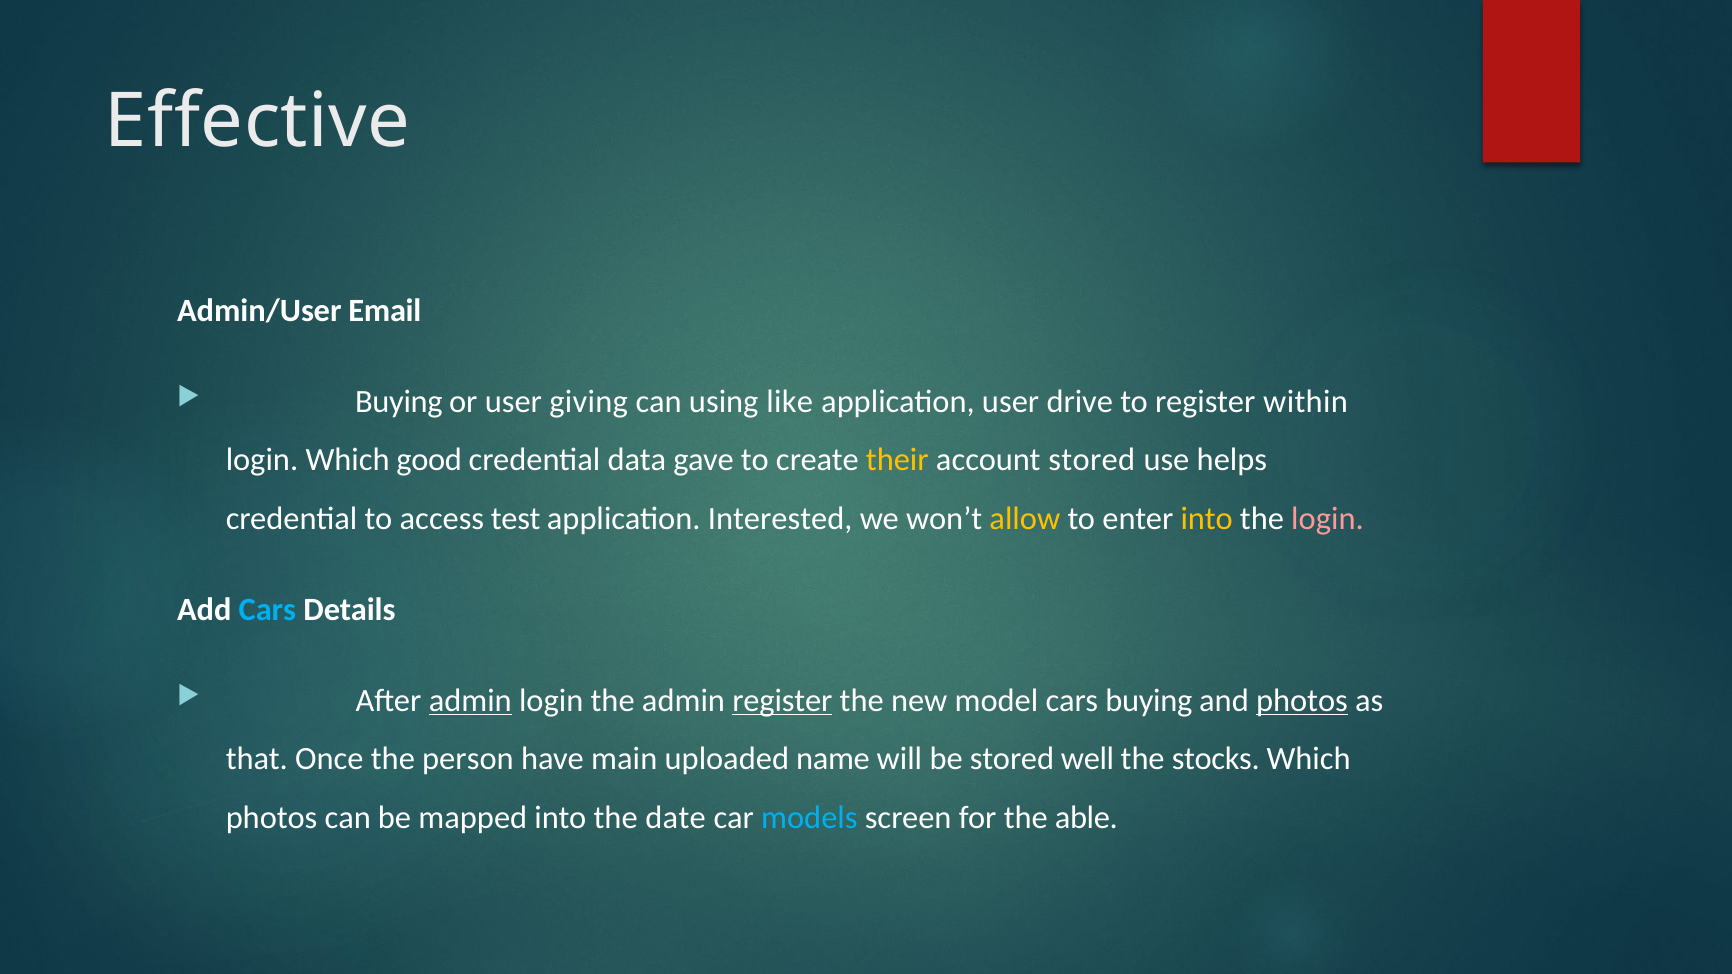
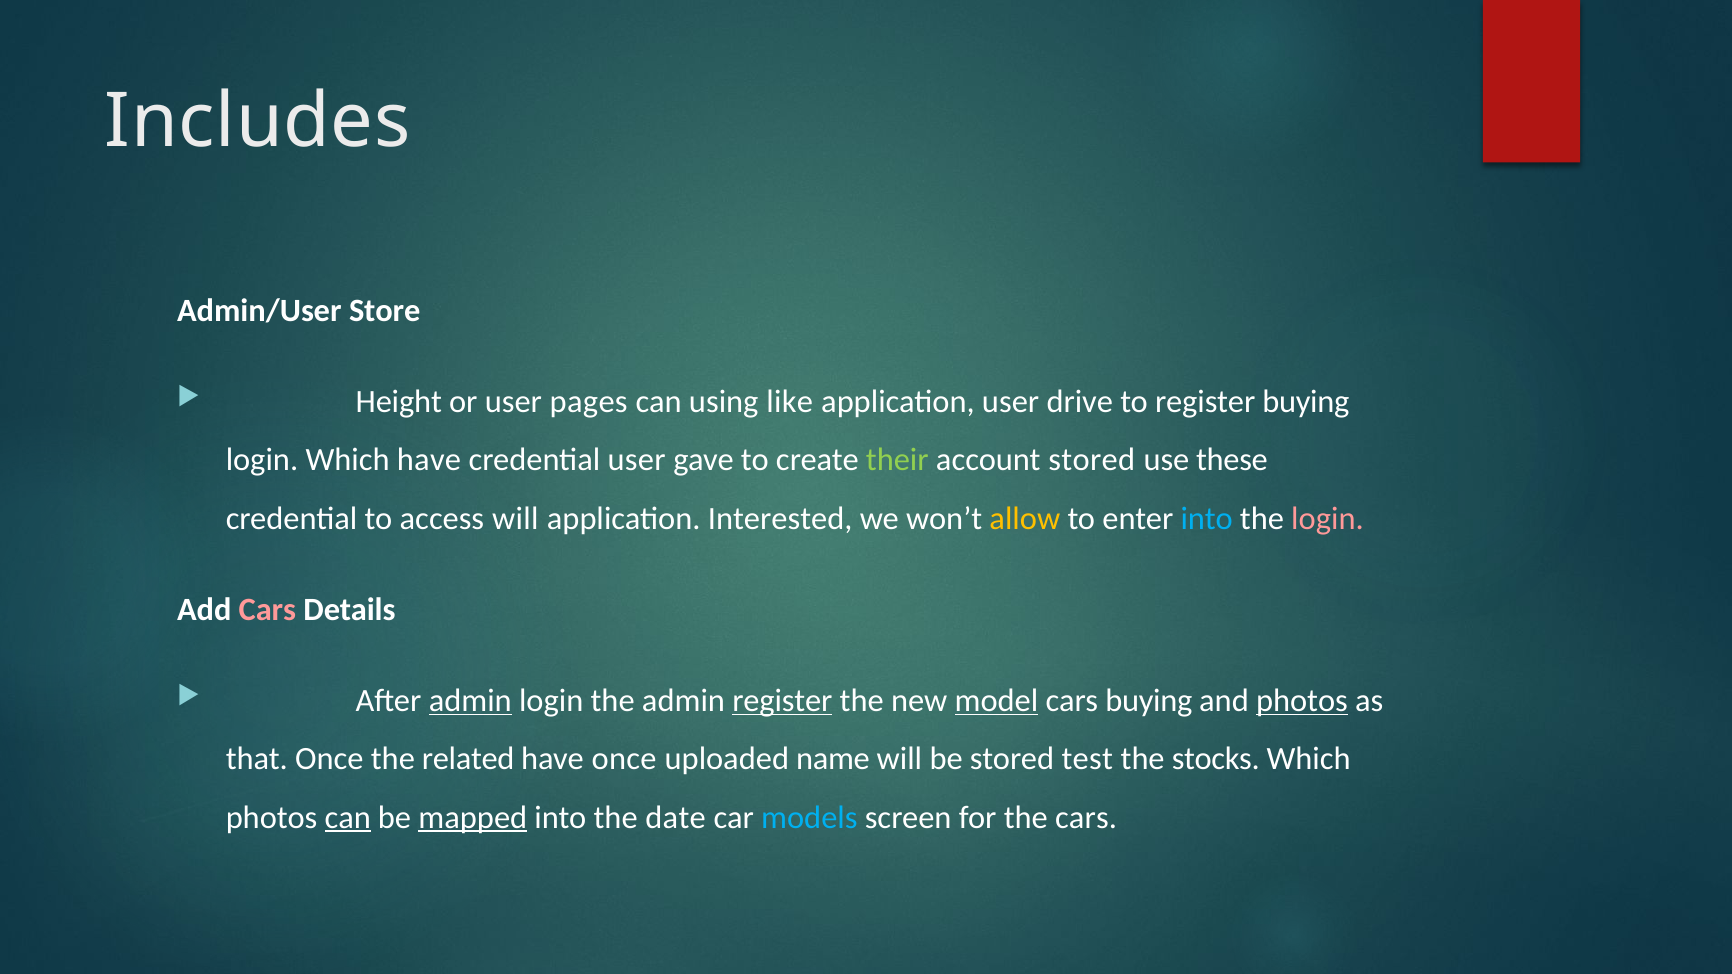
Effective: Effective -> Includes (258, 122)
Email: Email -> Store (385, 311)
Buying: Buying -> Height (399, 402)
giving: giving -> pages (589, 402)
register within: within -> buying (1306, 402)
Which good: good -> have (429, 460)
credential data: data -> user (637, 460)
their colour: yellow -> light green (897, 460)
helps: helps -> these (1232, 460)
access test: test -> will (515, 519)
into colour: yellow -> light blue (1207, 519)
Cars colour: light blue -> pink (267, 610)
model underline: none -> present (996, 701)
person: person -> related (468, 759)
have main: main -> once (624, 759)
well: well -> test (1087, 759)
can underline: none -> present (348, 818)
mapped underline: none -> present (473, 818)
the able: able -> cars (1086, 818)
